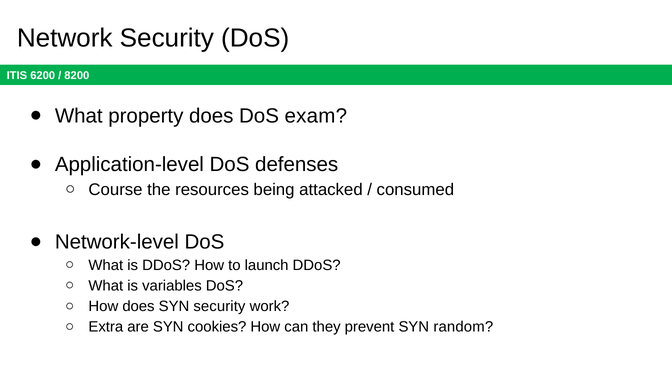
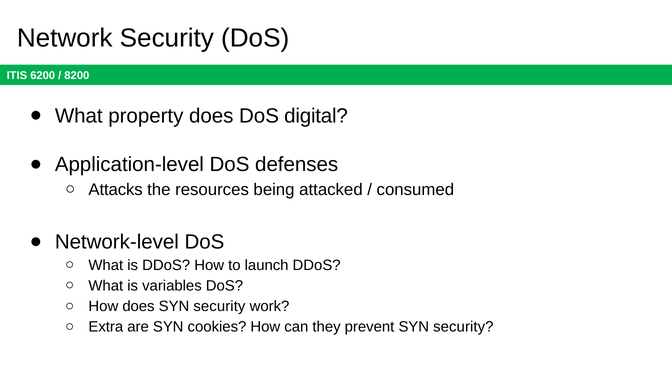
exam: exam -> digital (316, 116)
Course: Course -> Attacks (116, 190)
prevent SYN random: random -> security (463, 327)
